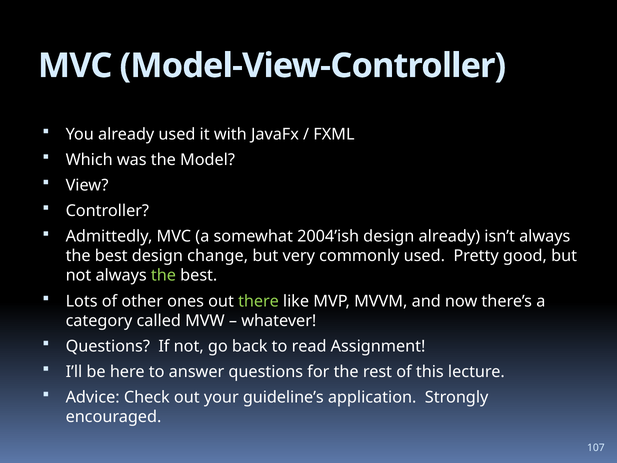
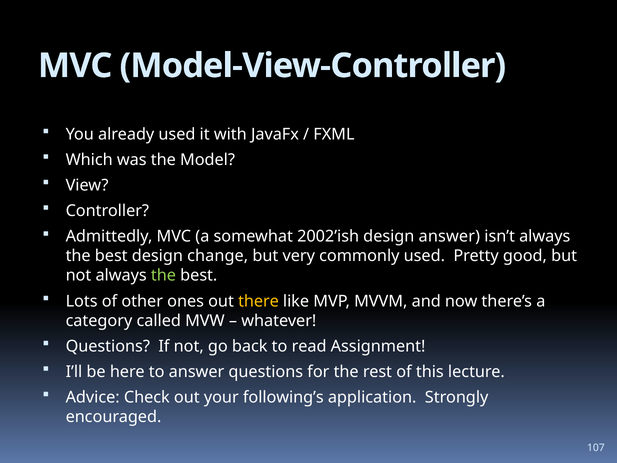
2004’ish: 2004’ish -> 2002’ish (328, 236)
design already: already -> answer (449, 236)
there colour: light green -> yellow (258, 301)
guideline’s: guideline’s -> following’s (283, 397)
